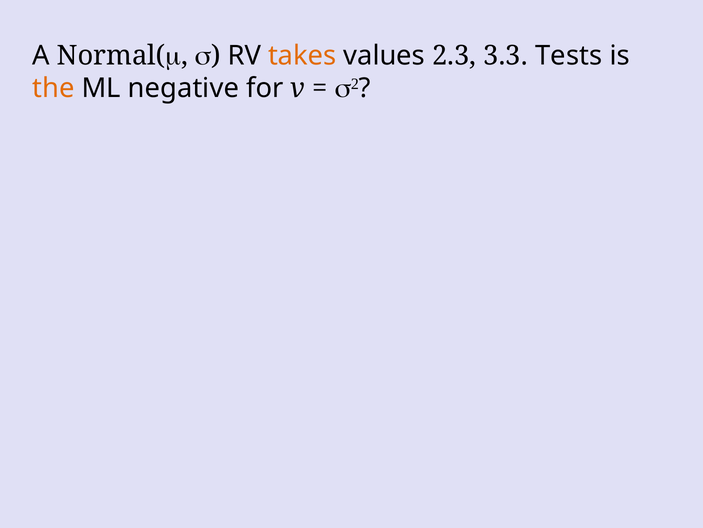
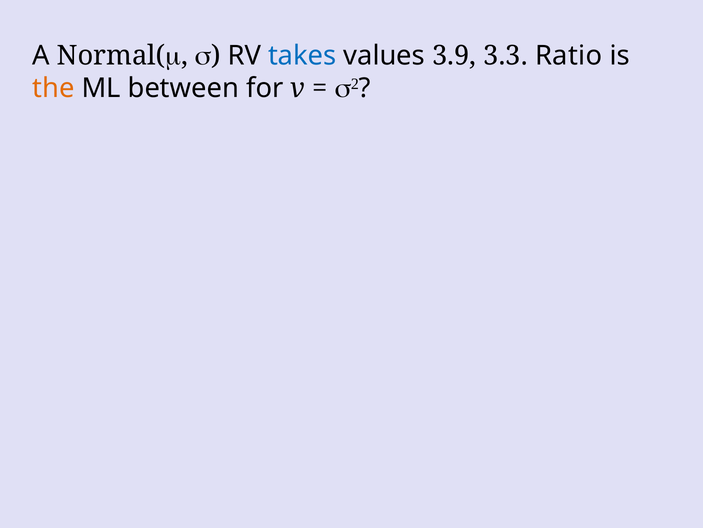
takes colour: orange -> blue (302, 55)
2.3: 2.3 -> 3.9 (454, 55)
Tests: Tests -> Ratio (569, 55)
negative: negative -> between (183, 88)
